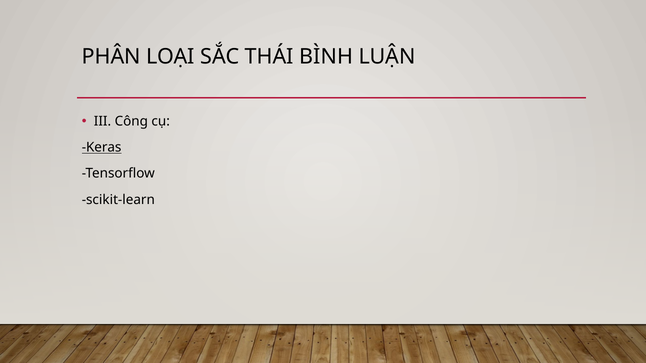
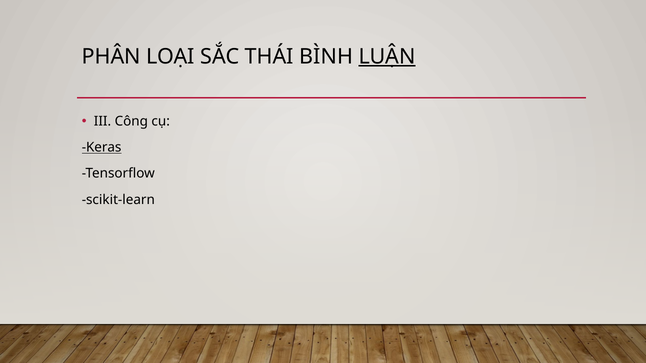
LUẬN underline: none -> present (387, 57)
